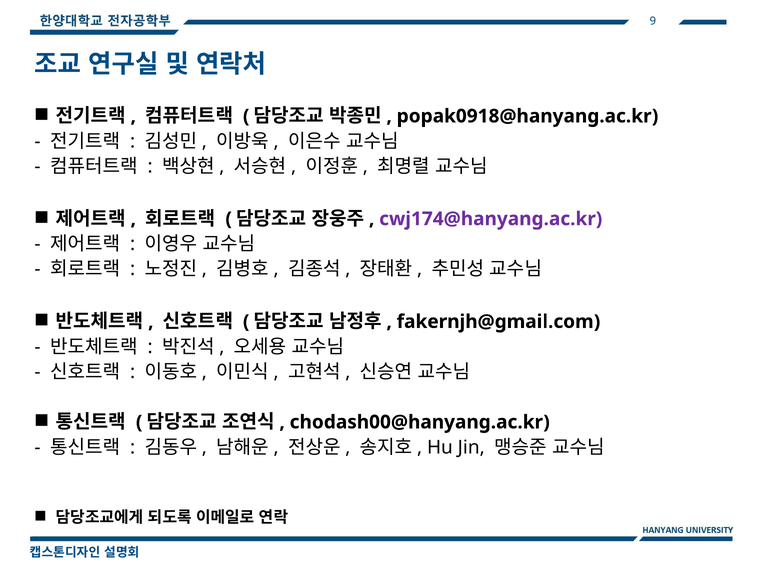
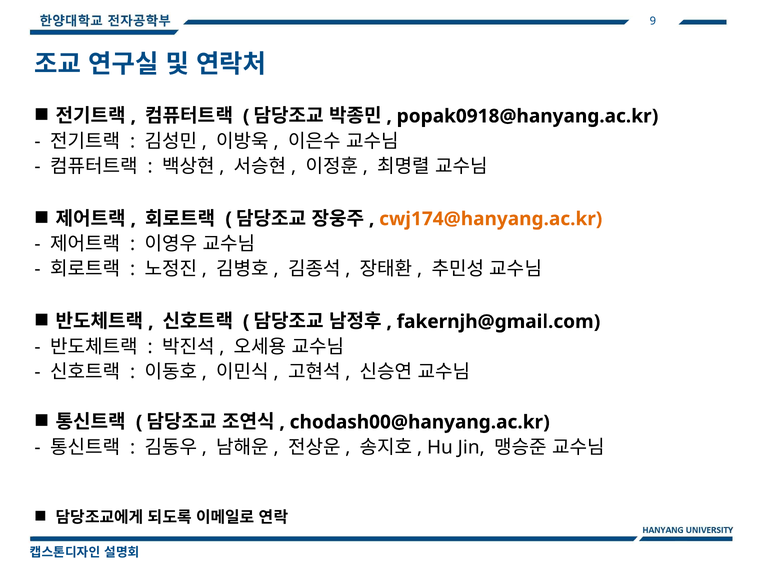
cwj174@hanyang.ac.kr colour: purple -> orange (491, 219)
